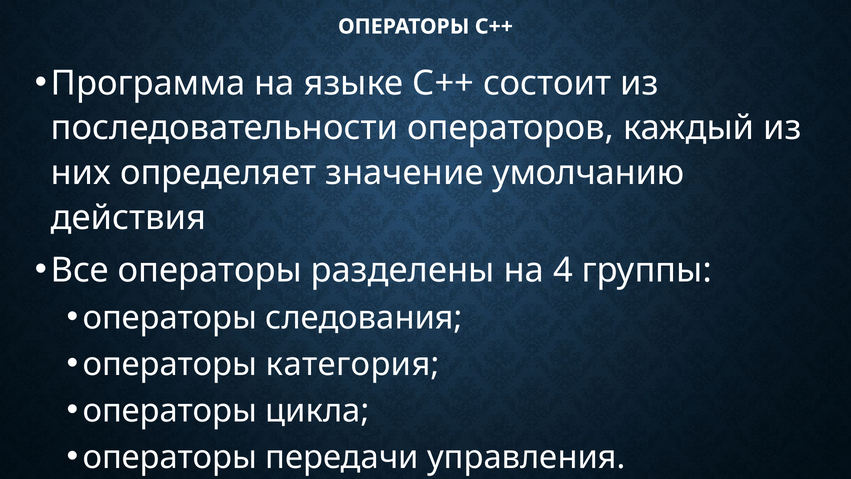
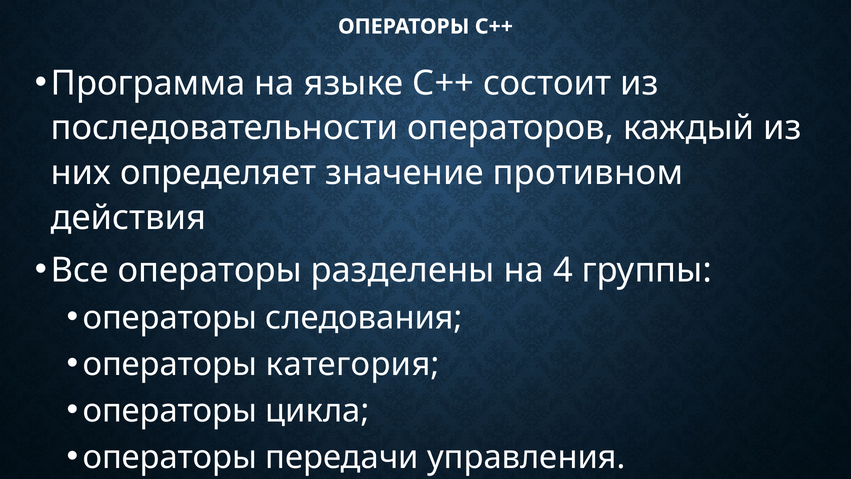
умолчанию: умолчанию -> противном (588, 173)
